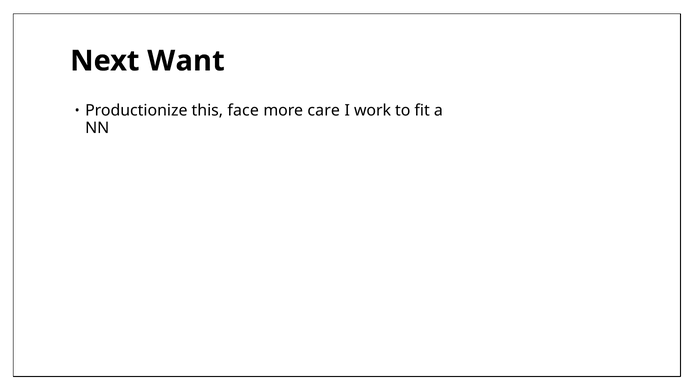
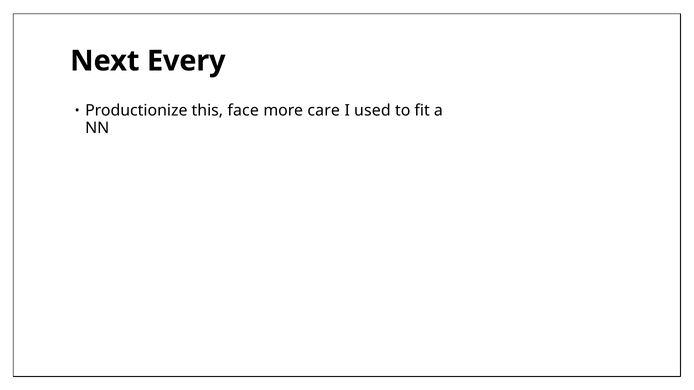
Want: Want -> Every (186, 61)
work: work -> used (372, 111)
